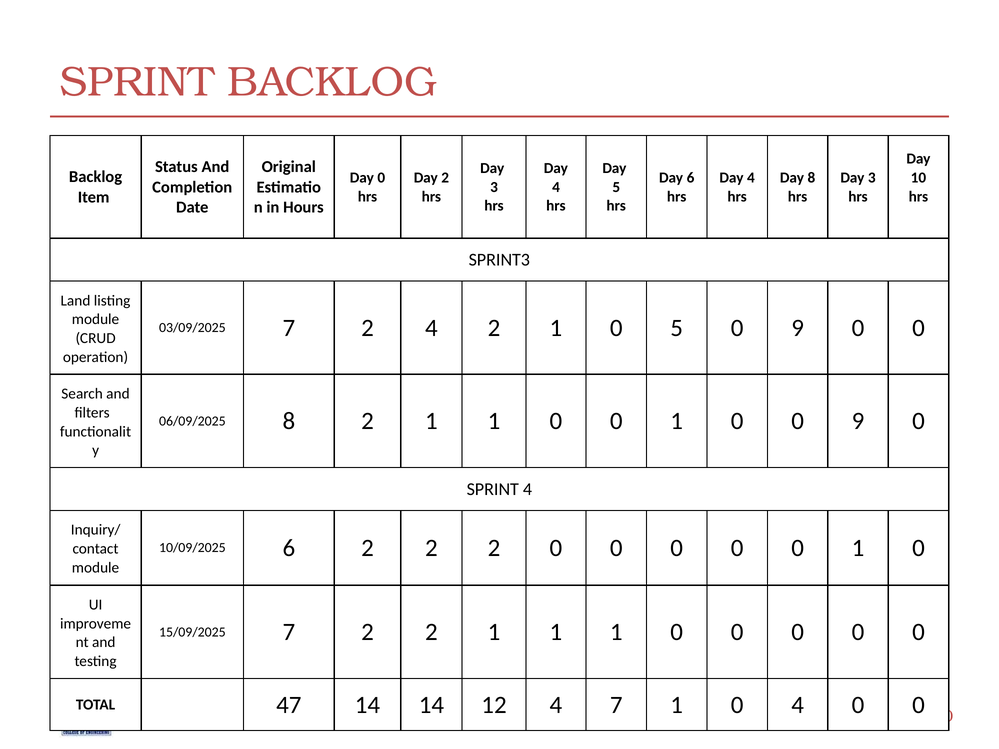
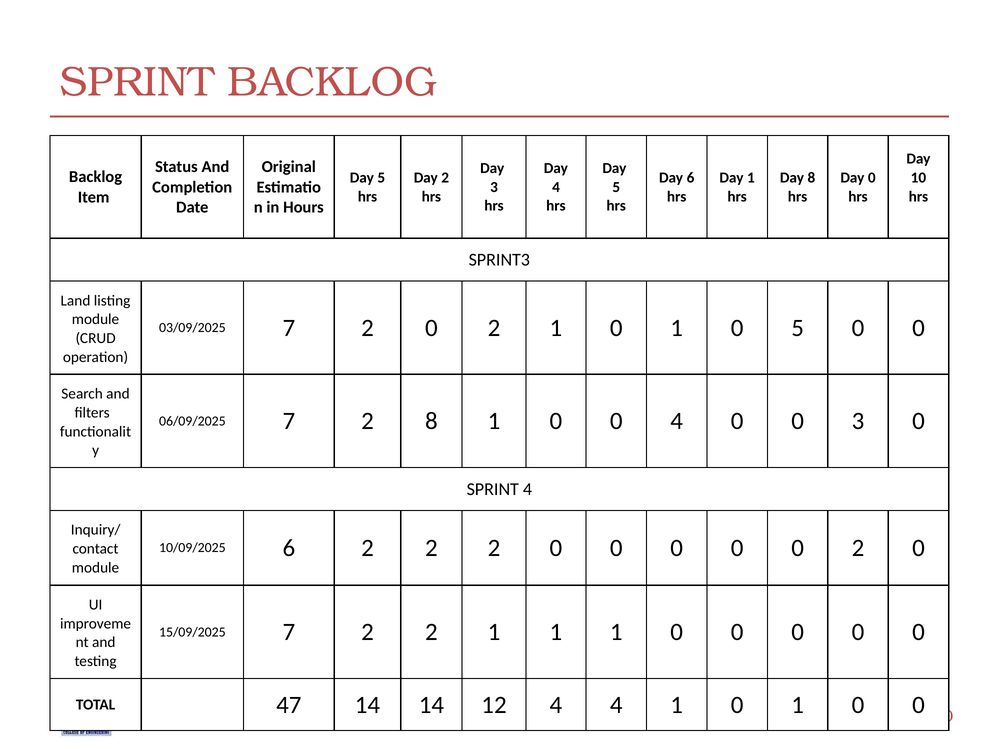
0: 0 -> 5 (381, 178)
4: 4 -> 1 (751, 178)
3: 3 -> 0 (872, 178)
7 2 4: 4 -> 0 (431, 328)
2 1 0 5: 5 -> 1 (677, 328)
9: 9 -> 5 (798, 328)
06/09/2025 8: 8 -> 7 (289, 421)
1: 1 -> 8 (431, 421)
1 0 0 1: 1 -> 4 (677, 421)
0 0 9: 9 -> 3 (858, 421)
0 0 0 1: 1 -> 2 (858, 548)
4 7: 7 -> 4 (616, 705)
4: 4 -> 1 (798, 705)
